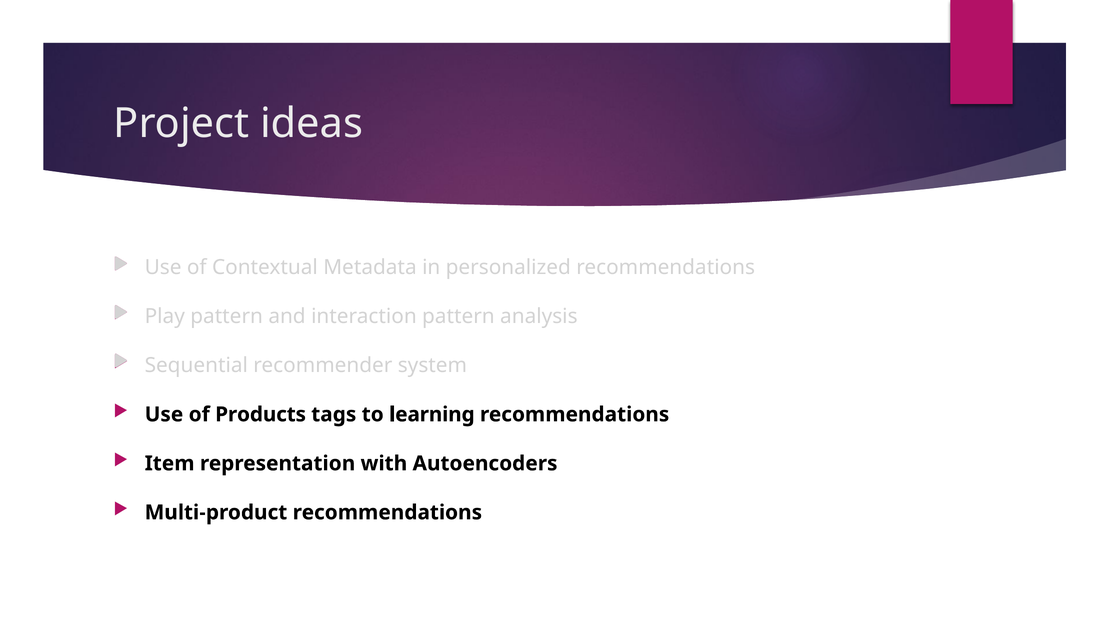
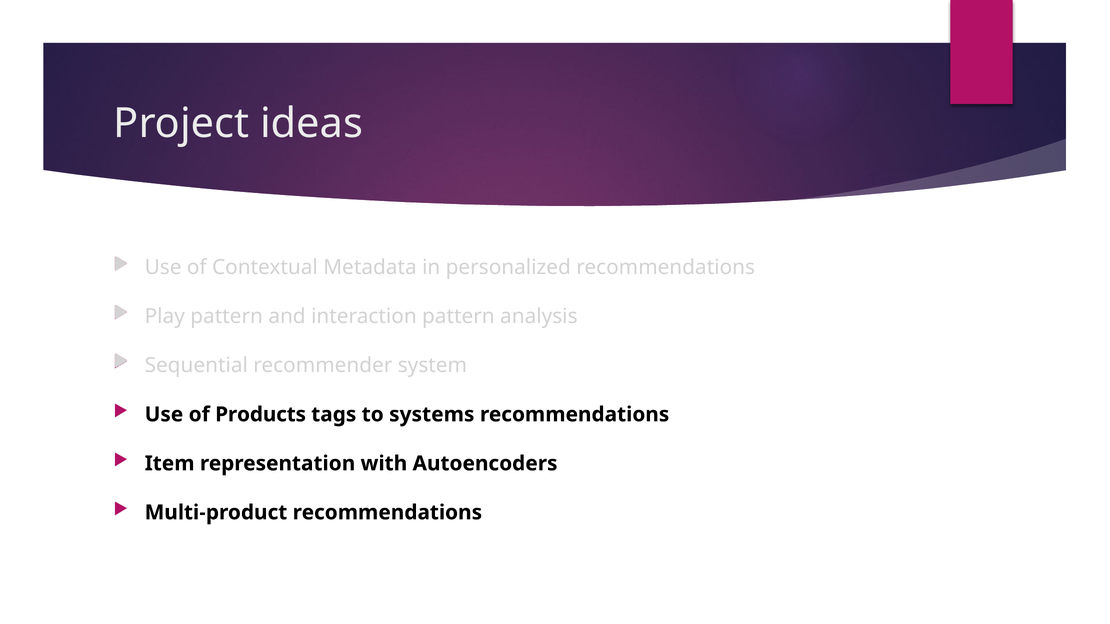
learning: learning -> systems (432, 415)
